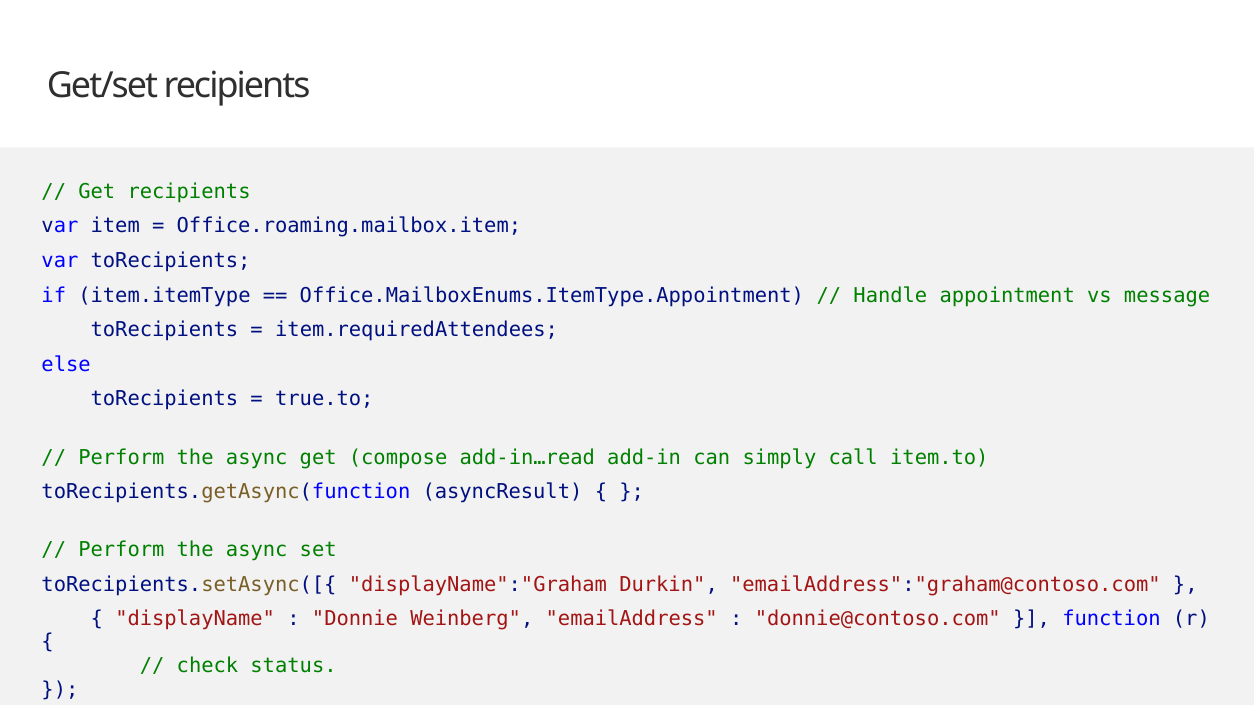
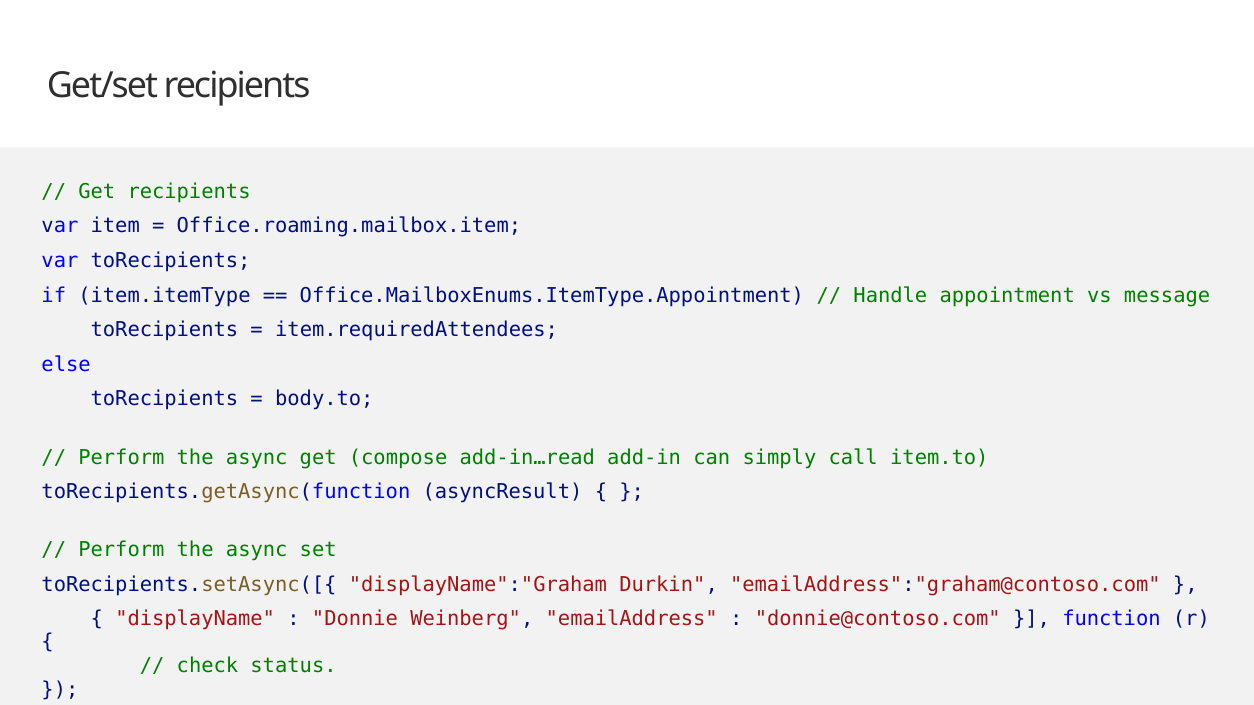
true.to: true.to -> body.to (324, 399)
